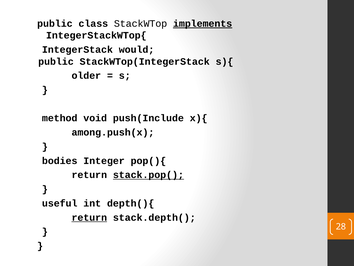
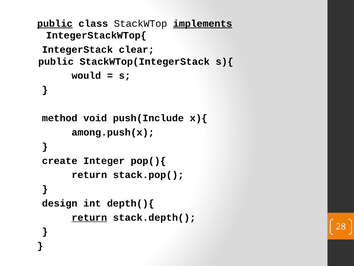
public underline: none -> present (55, 24)
would: would -> clear (137, 50)
older: older -> would (86, 76)
bodies: bodies -> create (60, 160)
stack.pop( underline: present -> none (148, 175)
useful: useful -> design (60, 203)
